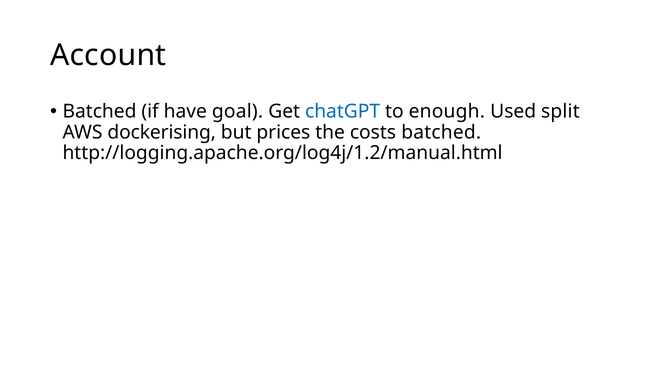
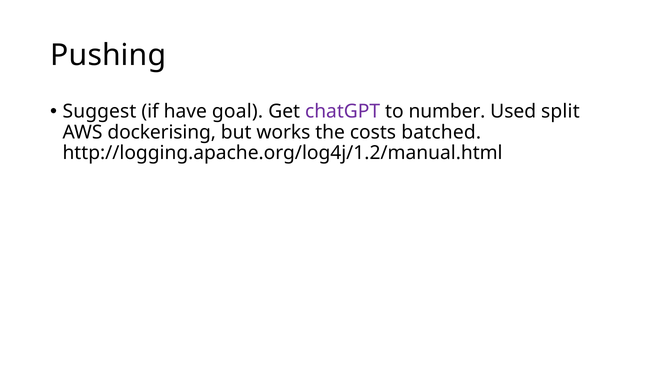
Account: Account -> Pushing (108, 55)
Batched: Batched -> Suggest (99, 111)
chatGPT colour: blue -> purple (343, 111)
enough: enough -> number (447, 111)
prices: prices -> works (283, 132)
